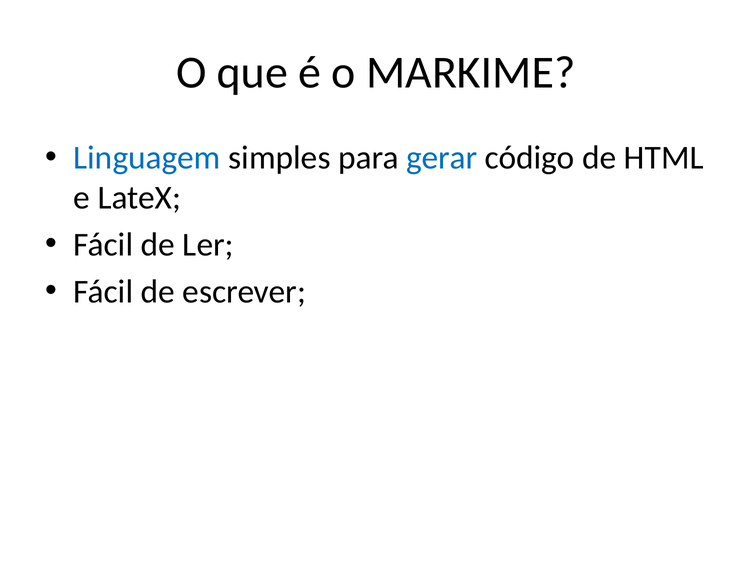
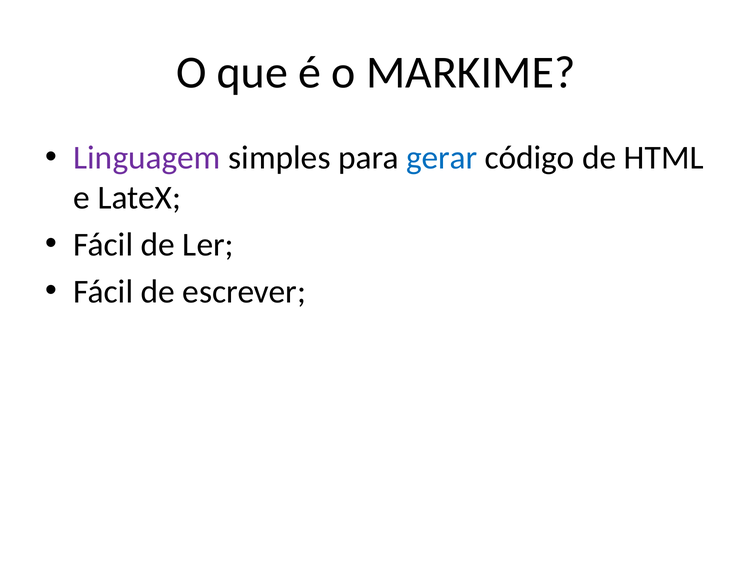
Linguagem colour: blue -> purple (147, 158)
